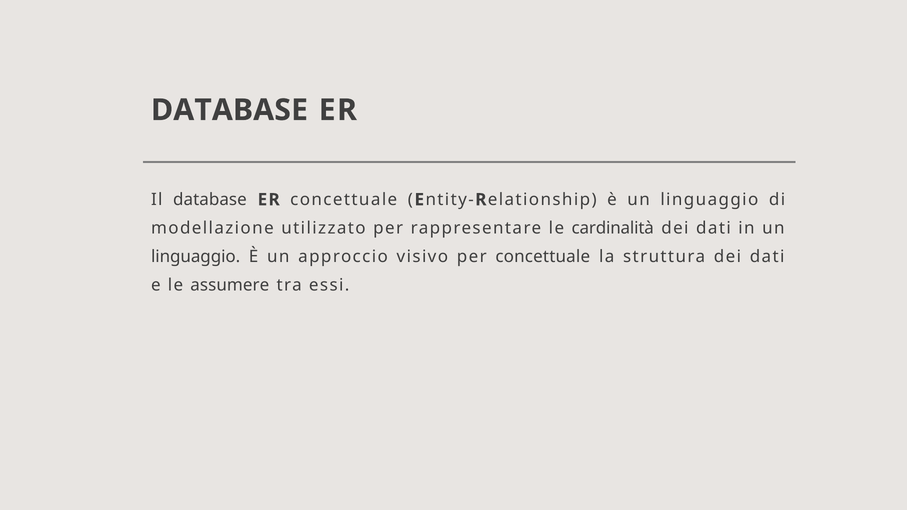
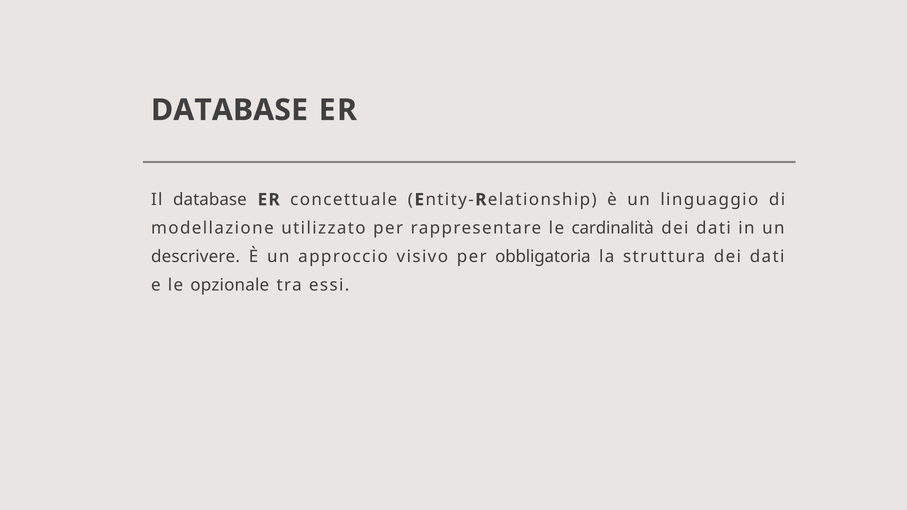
linguaggio: linguaggio -> descrivere (195, 257)
per concettuale: concettuale -> obbligatoria (543, 257)
assumere: assumere -> opzionale (230, 285)
